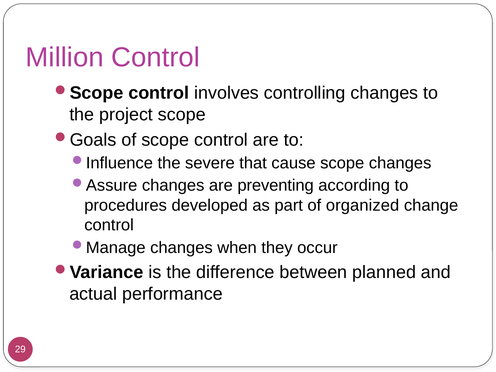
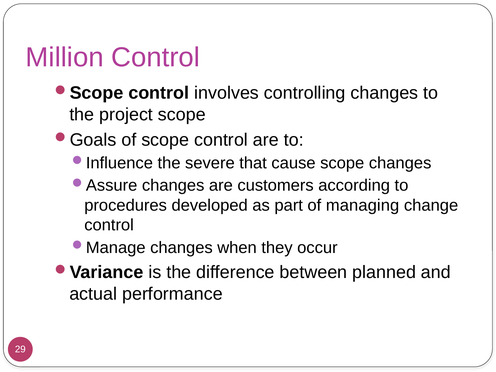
preventing: preventing -> customers (276, 186)
organized: organized -> managing (363, 205)
